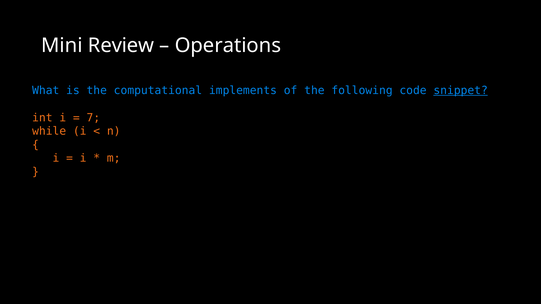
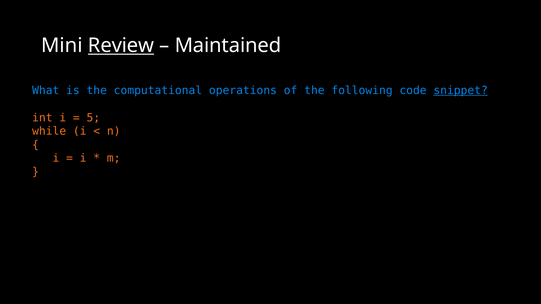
Review underline: none -> present (121, 45)
Operations: Operations -> Maintained (228, 45)
implements: implements -> operations (243, 91)
7: 7 -> 5 (93, 118)
